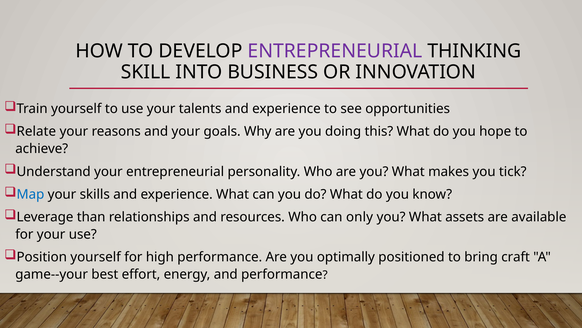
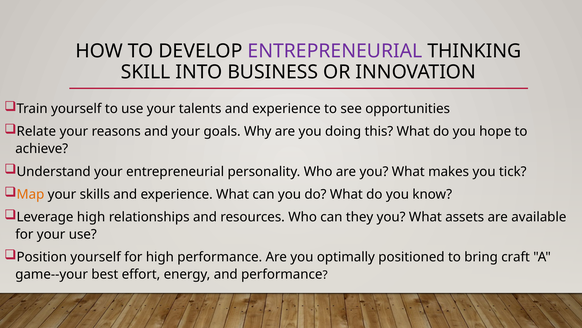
Map colour: blue -> orange (30, 194)
Leverage than: than -> high (91, 217)
only: only -> they (360, 217)
